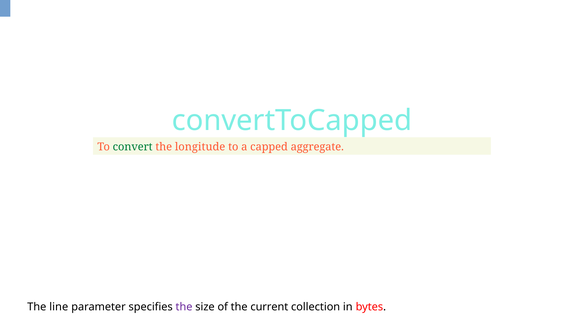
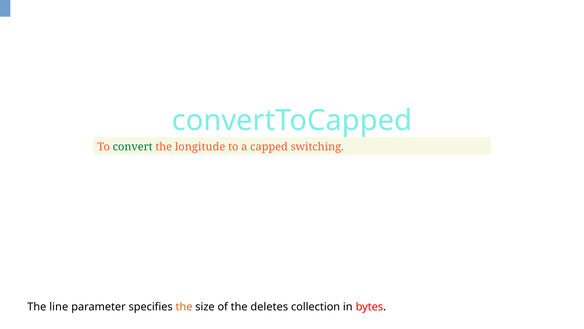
aggregate: aggregate -> switching (317, 147)
the colour: purple -> orange (184, 306)
current: current -> deletes (269, 306)
